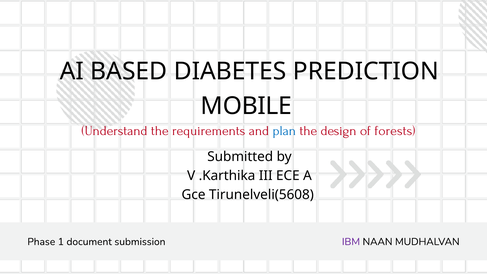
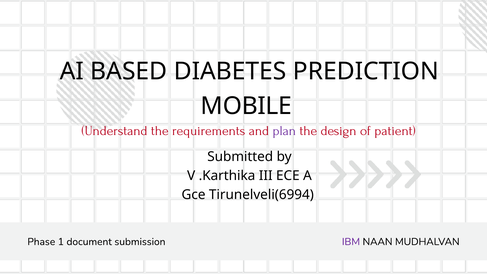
plan colour: blue -> purple (284, 131)
forests: forests -> patient (395, 131)
Tirunelveli(5608: Tirunelveli(5608 -> Tirunelveli(6994 (261, 195)
